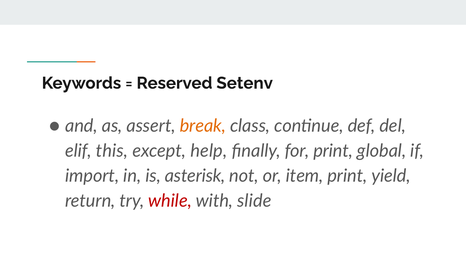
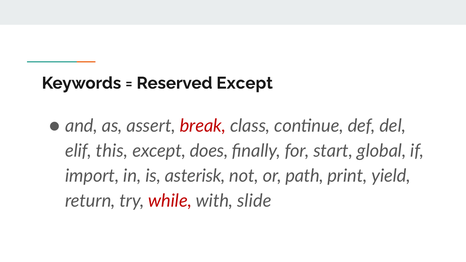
Reserved Setenv: Setenv -> Except (245, 83)
break colour: orange -> red (203, 126)
help: help -> does (209, 151)
for print: print -> start (333, 151)
item: item -> path (305, 176)
